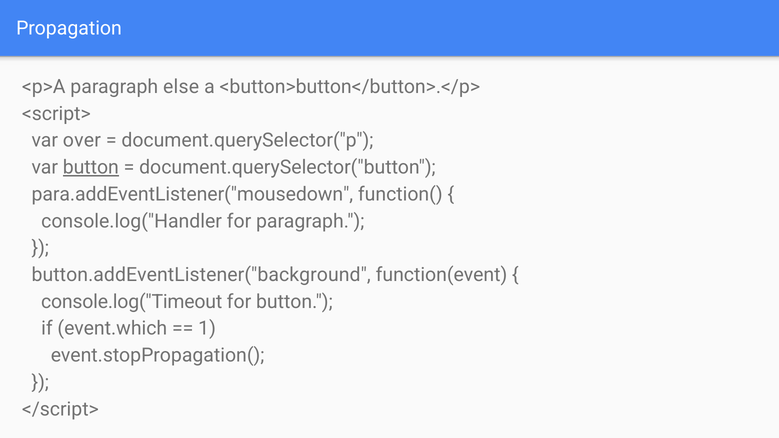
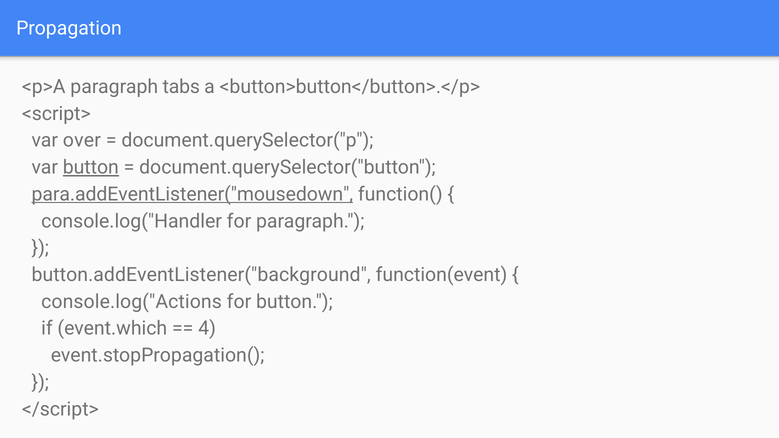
else: else -> tabs (181, 87)
para.addEventListener("mousedown underline: none -> present (192, 194)
console.log("Timeout: console.log("Timeout -> console.log("Actions (131, 302)
1: 1 -> 4 (207, 329)
